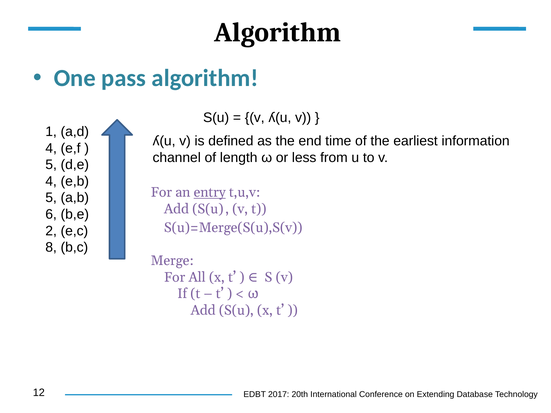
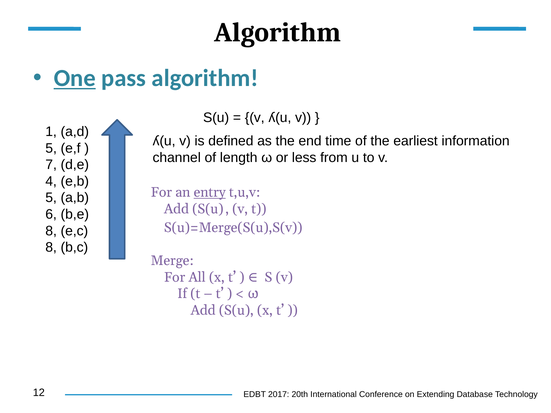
One underline: none -> present (75, 78)
4: 4 -> 5 (51, 148)
5: 5 -> 7 (51, 165)
2: 2 -> 8 (51, 231)
